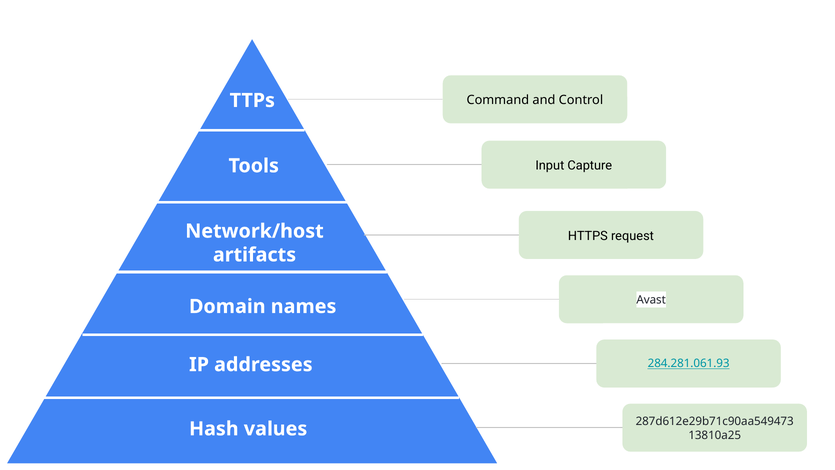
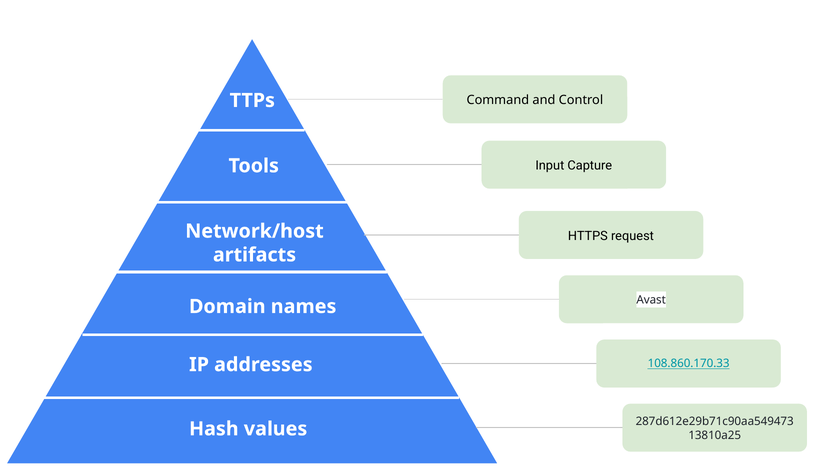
284.281.061.93: 284.281.061.93 -> 108.860.170.33 (689, 363)
